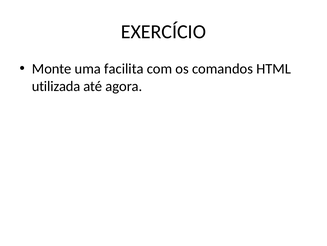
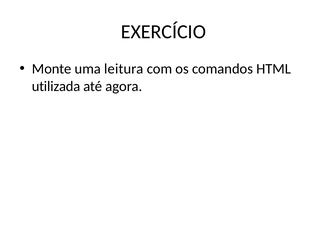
facilita: facilita -> leitura (124, 69)
